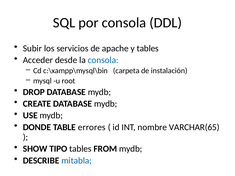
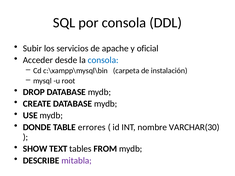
y tables: tables -> oficial (148, 48)
VARCHAR(65: VARCHAR(65 -> VARCHAR(30 (194, 127)
TIPO: TIPO -> TEXT (58, 149)
mitabla colour: blue -> purple (77, 161)
